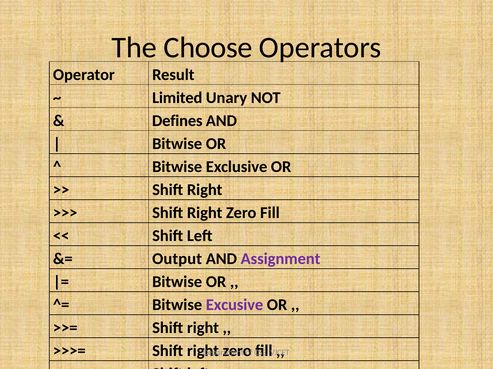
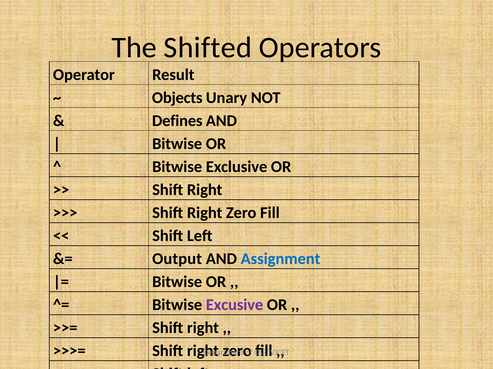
Choose: Choose -> Shifted (208, 48)
Limited: Limited -> Objects (177, 98)
Assignment colour: purple -> blue (281, 259)
